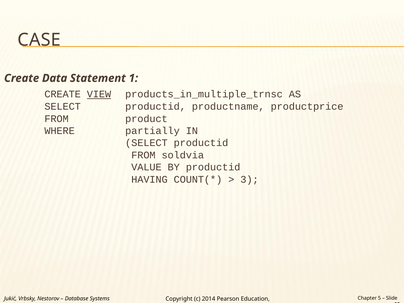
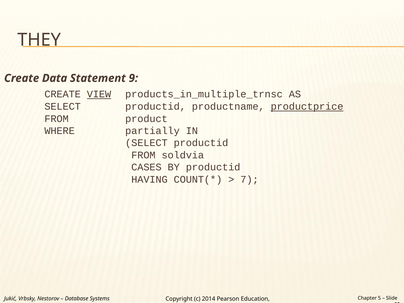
CASE: CASE -> THEY (39, 40)
1: 1 -> 9 (133, 78)
productprice underline: none -> present (307, 107)
VALUE: VALUE -> CASES (146, 167)
3: 3 -> 7 (249, 179)
